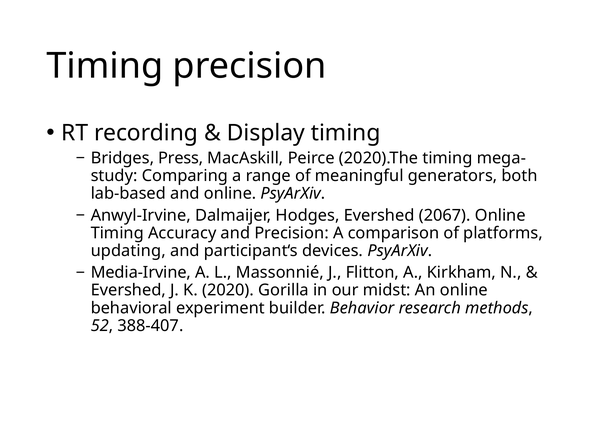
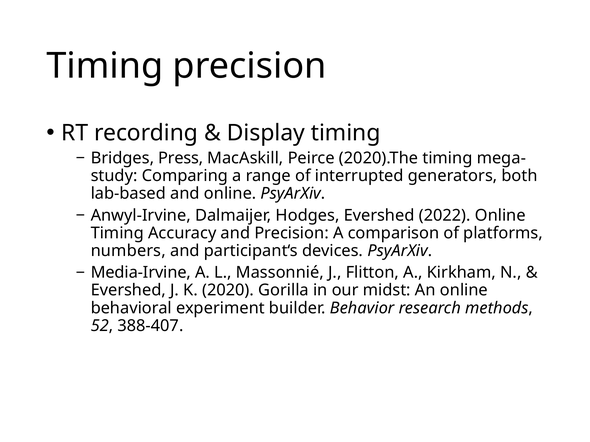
meaningful: meaningful -> interrupted (359, 176)
2067: 2067 -> 2022 (445, 216)
updating: updating -> numbers (128, 251)
